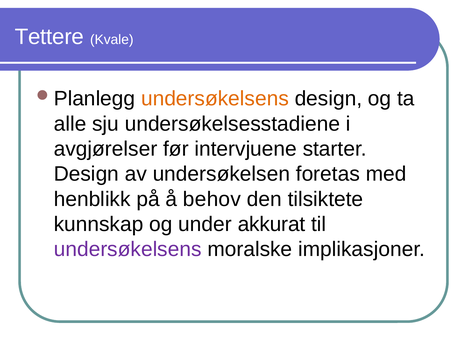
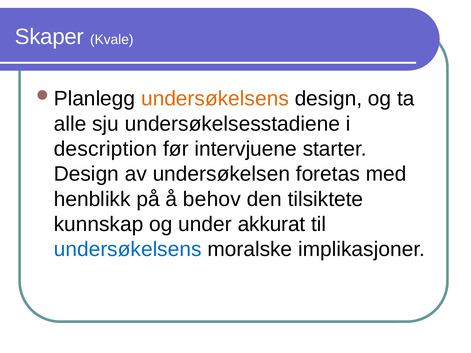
Tettere: Tettere -> Skaper (49, 37)
avgjørelser: avgjørelser -> description (105, 149)
undersøkelsens colour: purple -> blue (128, 250)
